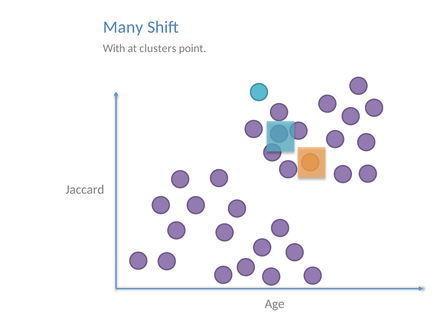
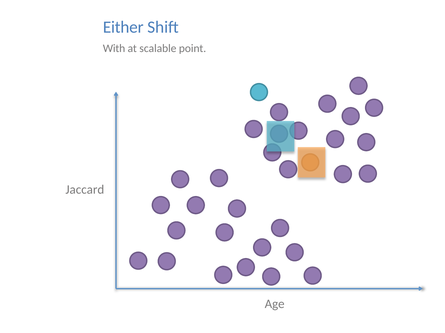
Many: Many -> Either (123, 27)
clusters: clusters -> scalable (158, 49)
